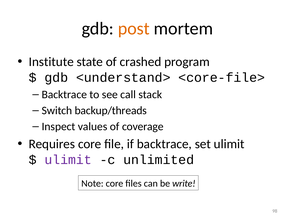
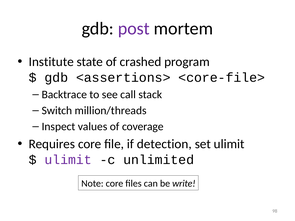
post colour: orange -> purple (134, 29)
<understand>: <understand> -> <assertions> (123, 78)
backup/threads: backup/threads -> million/threads (111, 111)
if backtrace: backtrace -> detection (164, 144)
